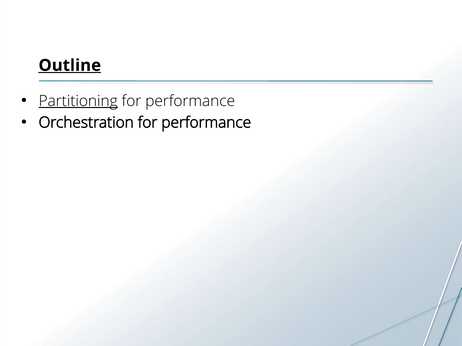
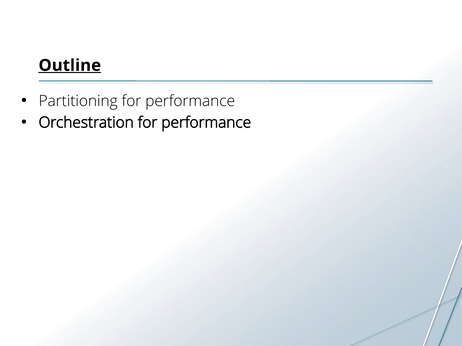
Partitioning underline: present -> none (78, 101)
